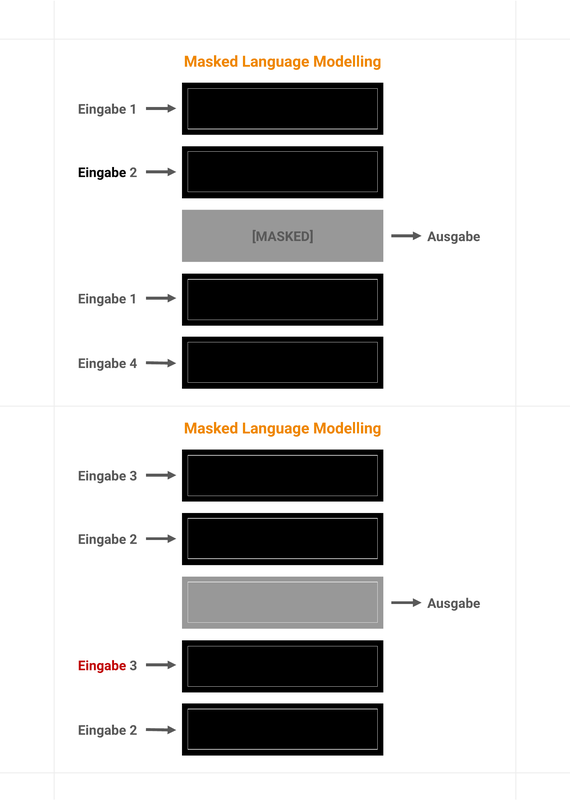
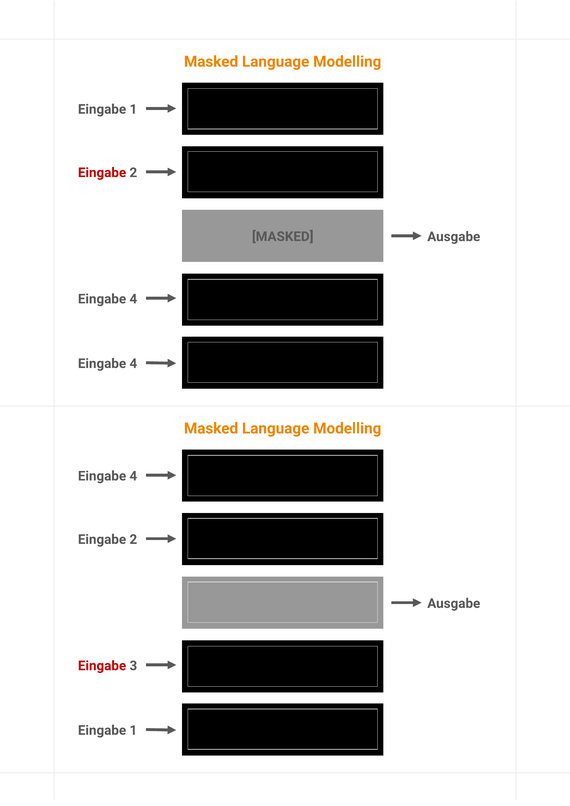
Eingabe colour: black -> red (102, 173)
1: 1 -> 4 (133, 299)
3: 3 -> 4 (133, 476)
2: 2 -> 1 (133, 730)
